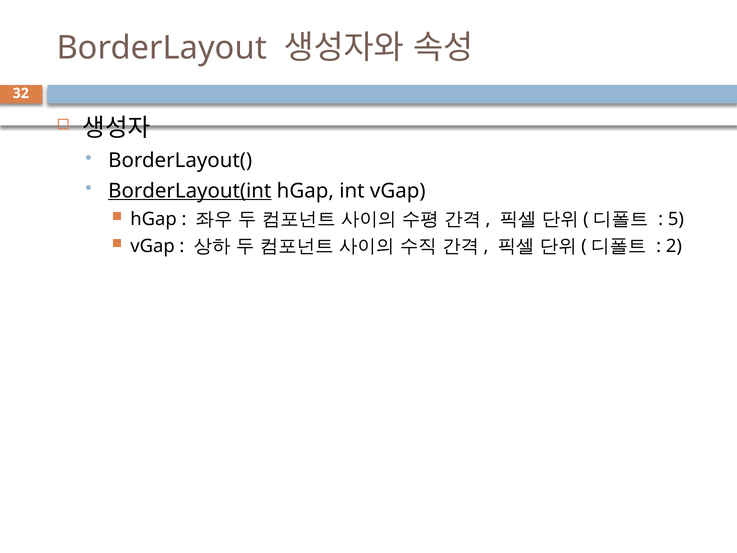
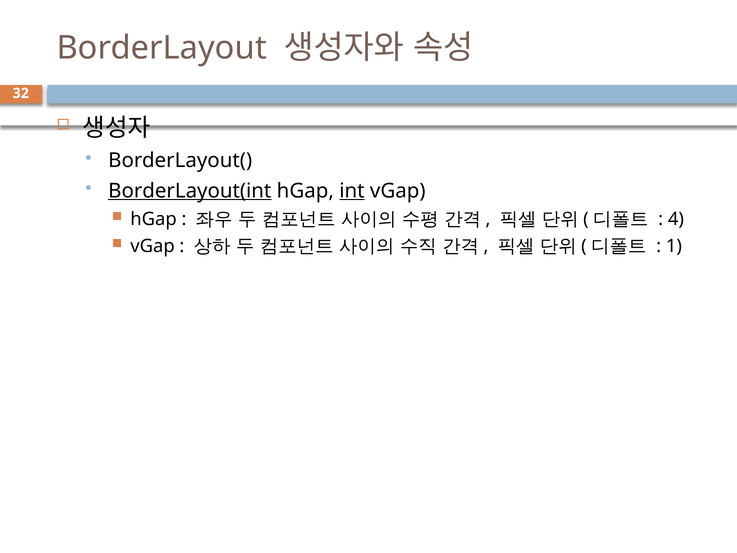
int underline: none -> present (352, 191)
5: 5 -> 4 (676, 219)
2: 2 -> 1 (674, 246)
